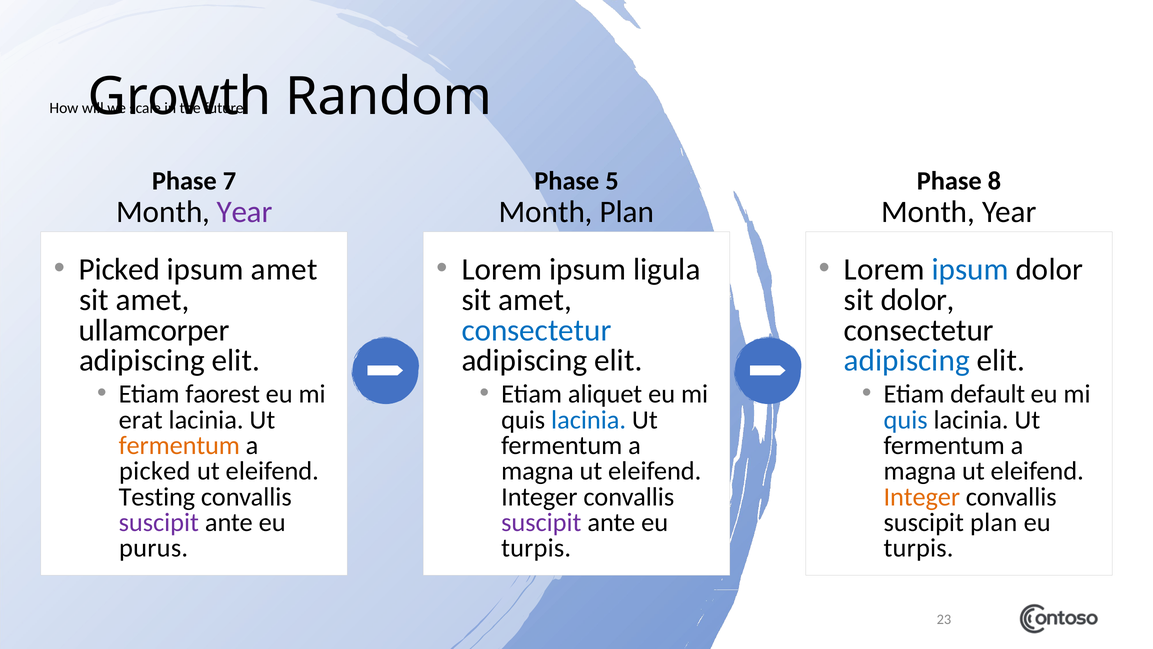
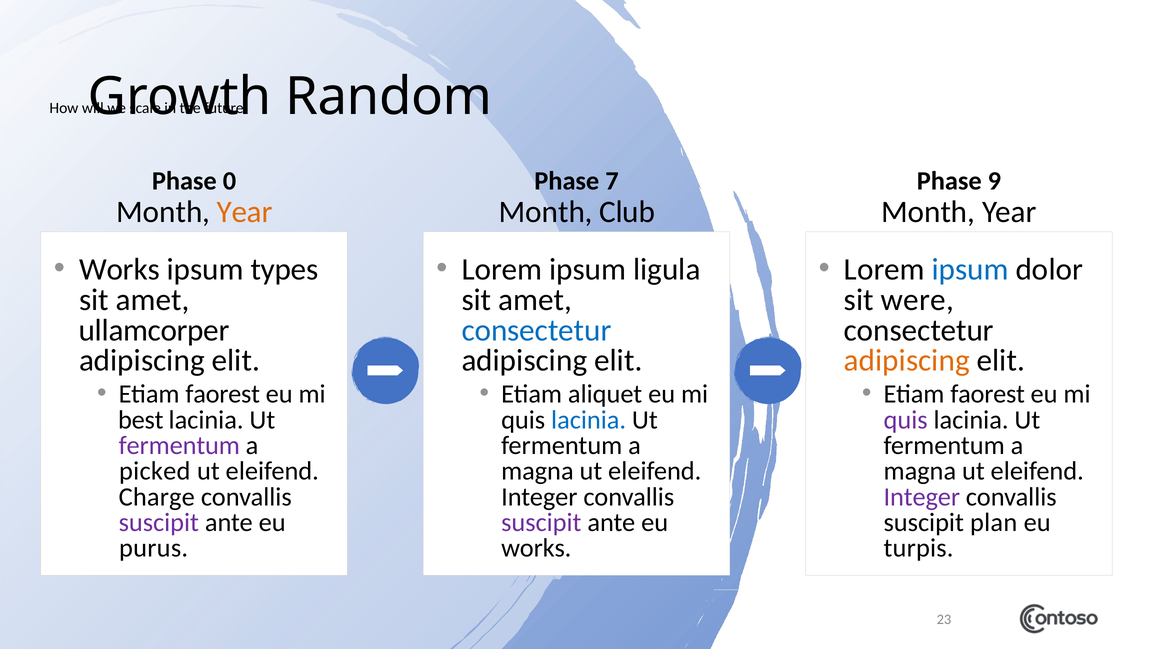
7: 7 -> 0 (229, 181)
5: 5 -> 7 (612, 181)
8: 8 -> 9 (994, 181)
Year colour: purple -> orange (245, 212)
Month Plan: Plan -> Club (627, 212)
Picked: Picked -> Works (119, 269)
ipsum amet: amet -> types (284, 269)
sit dolor: dolor -> were (917, 300)
adipiscing colour: blue -> orange (907, 360)
default: default -> faorest (988, 394)
erat: erat -> best (141, 420)
quis colour: blue -> purple (906, 420)
fermentum colour: orange -> purple (179, 445)
Testing: Testing -> Charge (157, 497)
Integer colour: orange -> purple (922, 497)
turpis: turpis -> works (536, 548)
